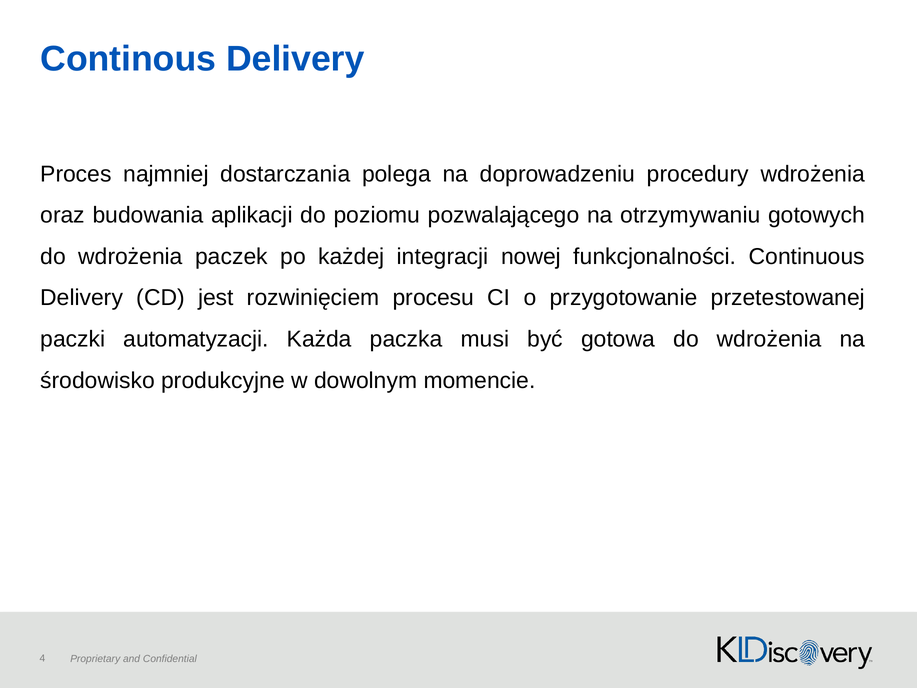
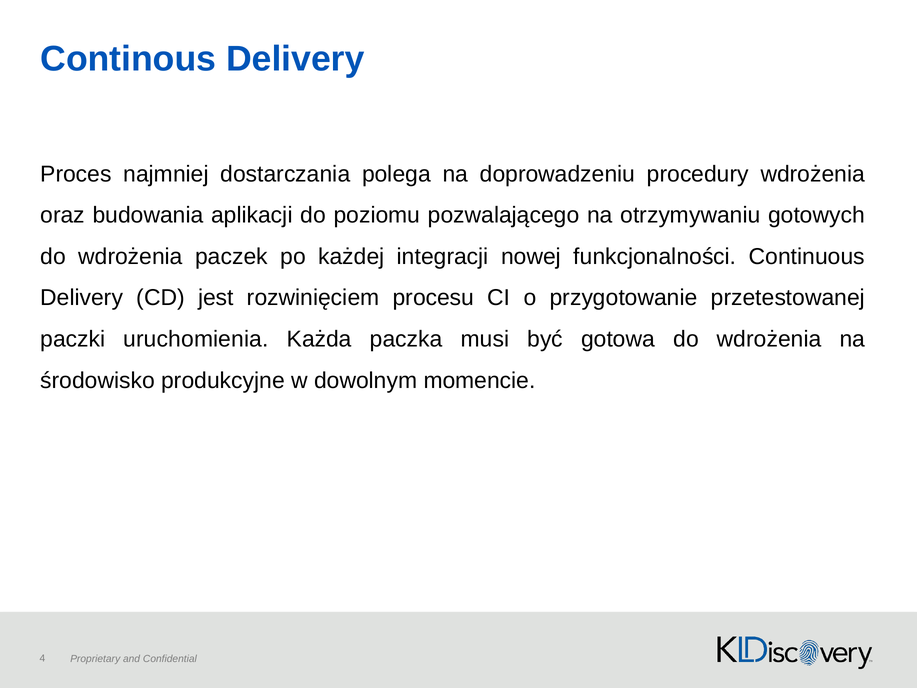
automatyzacji: automatyzacji -> uruchomienia (196, 339)
